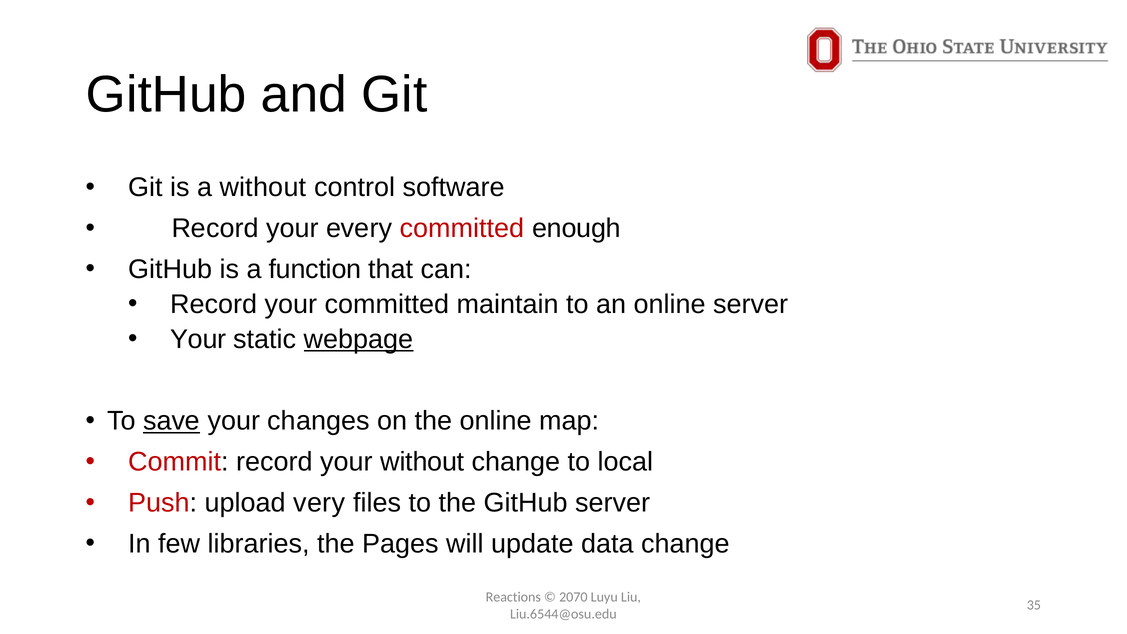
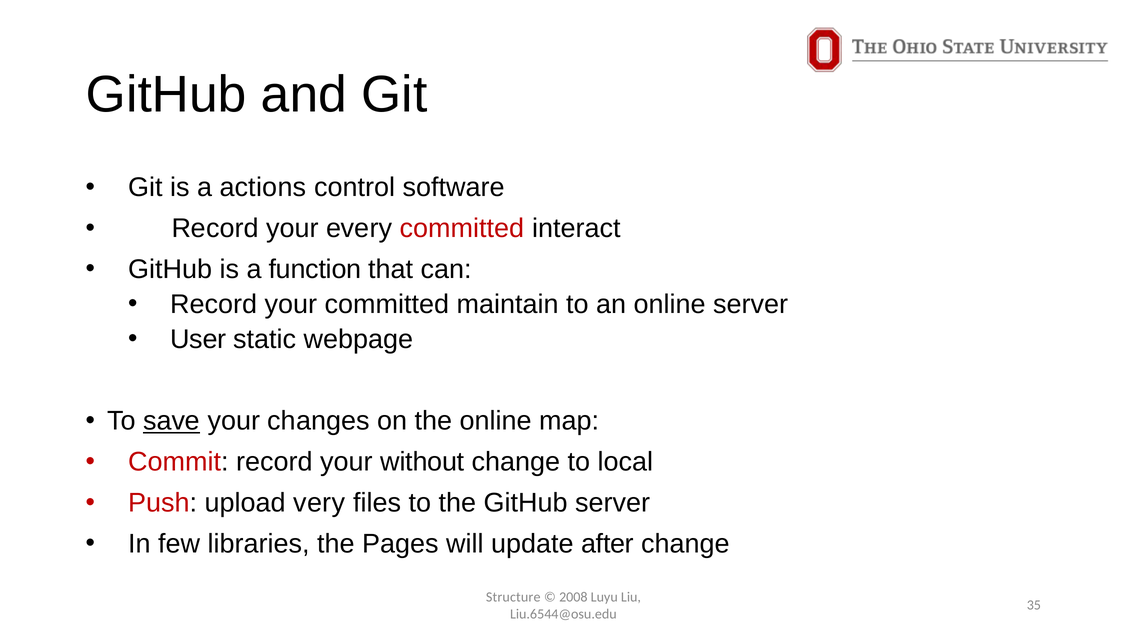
a without: without -> actions (263, 187)
enough: enough -> interact (576, 228)
Your: Your -> User (198, 339)
webpage underline: present -> none (359, 339)
data: data -> after (608, 544)
Reactions: Reactions -> Structure (513, 597)
2070: 2070 -> 2008 (573, 597)
